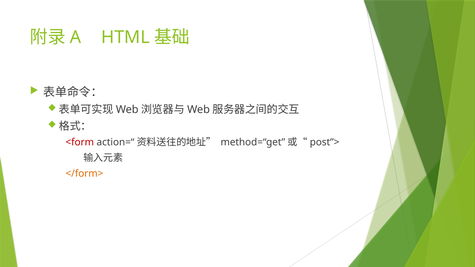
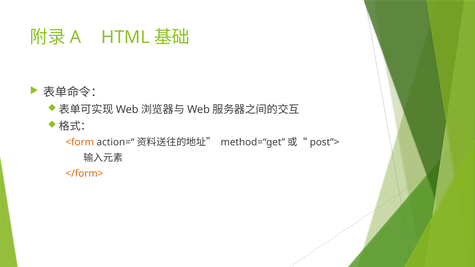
<form colour: red -> orange (80, 142)
